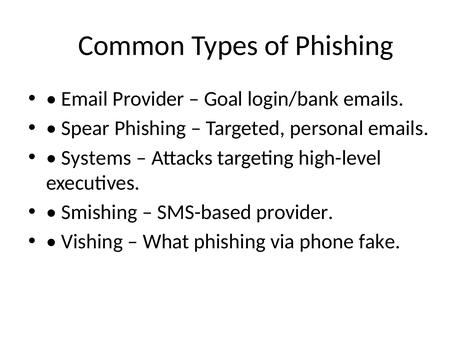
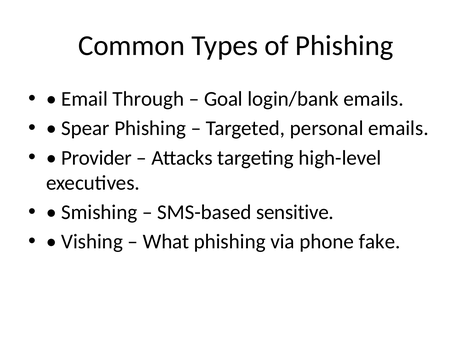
Email Provider: Provider -> Through (148, 99)
Systems: Systems -> Provider (96, 158)
SMS-based provider: provider -> sensitive (295, 212)
